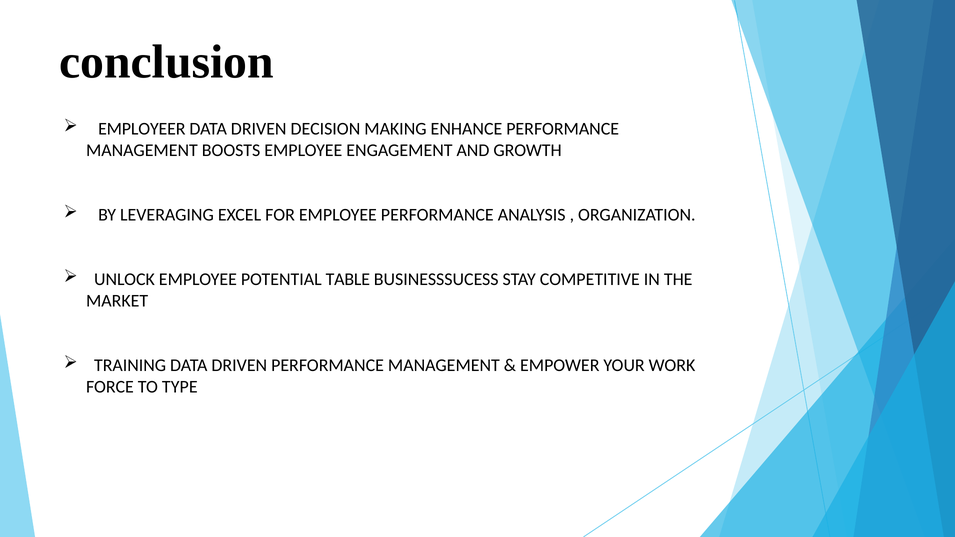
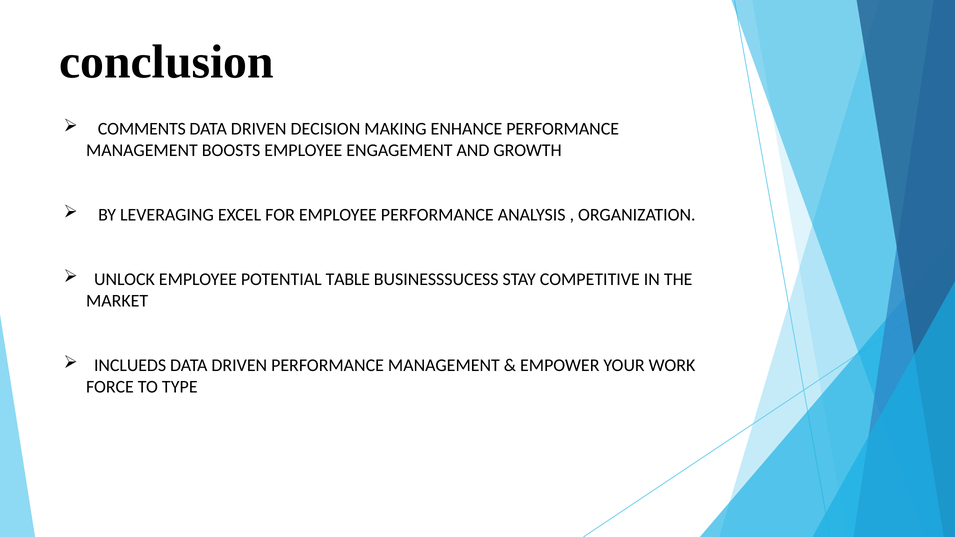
EMPLOYEER: EMPLOYEER -> COMMENTS (142, 129)
TRAINING: TRAINING -> INCLUEDS (130, 365)
